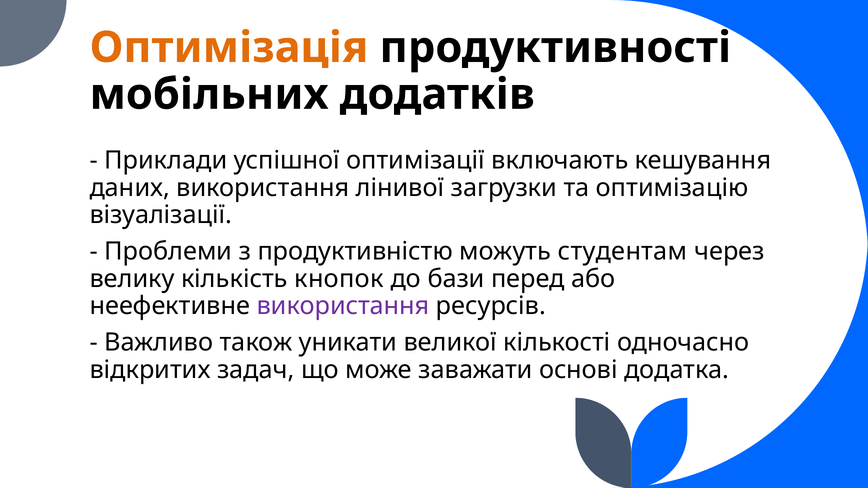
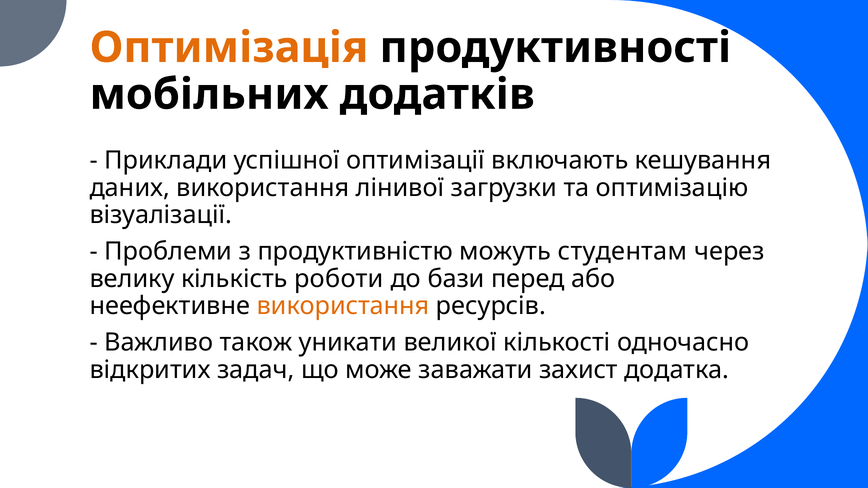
кнопок: кнопок -> роботи (339, 279)
використання colour: purple -> orange (343, 306)
основі: основі -> захист (578, 370)
